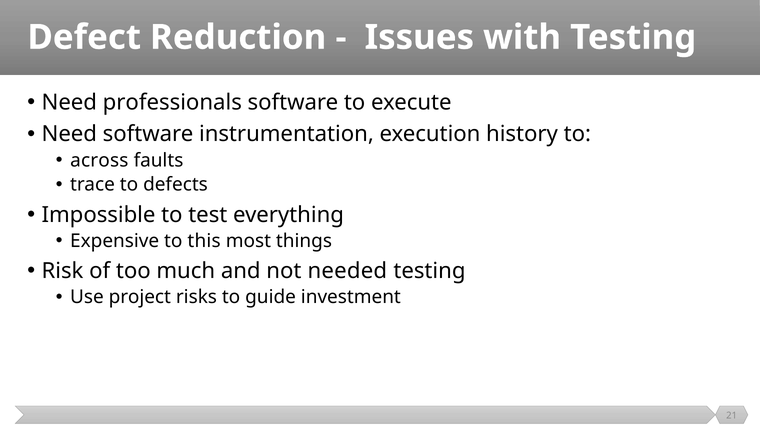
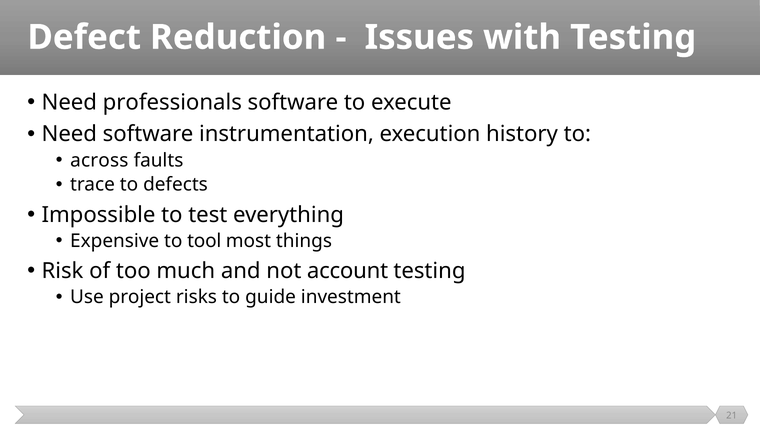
this: this -> tool (204, 241)
needed: needed -> account (348, 271)
